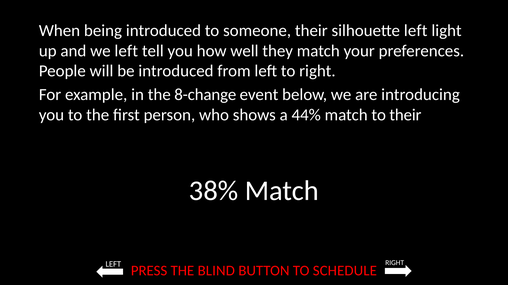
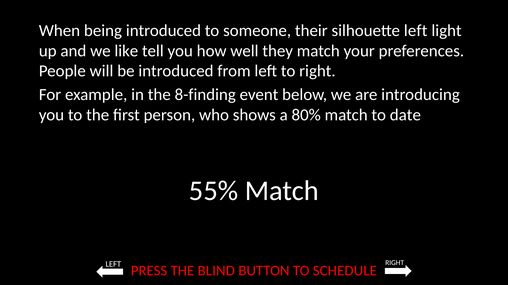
we left: left -> like (126, 51)
8-change: 8-change -> 8-finding (205, 95)
44%: 44% -> 80% (306, 115)
to their: their -> date (405, 115)
38%: 38% -> 55% (214, 191)
